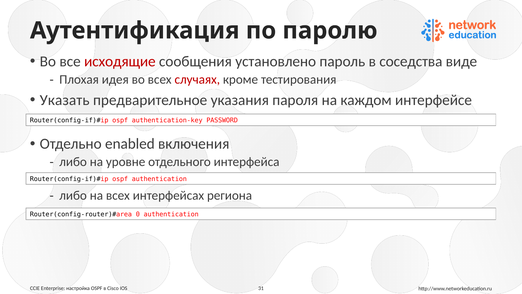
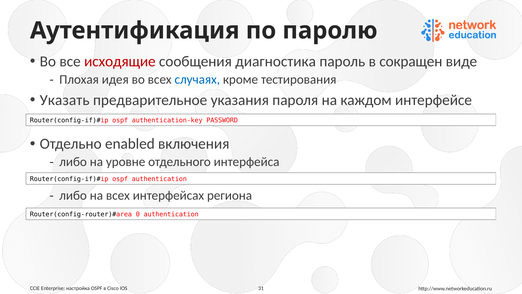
установлено: установлено -> диагностика (276, 61)
соседства: соседства -> сокращен (411, 61)
случаях colour: red -> blue (197, 79)
